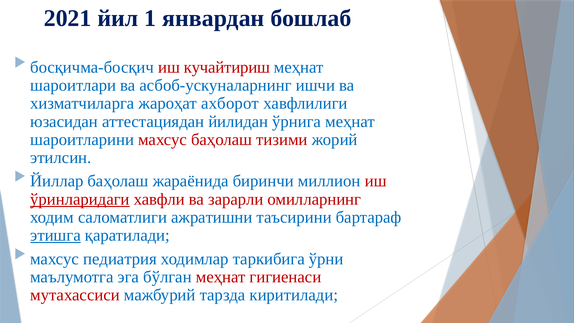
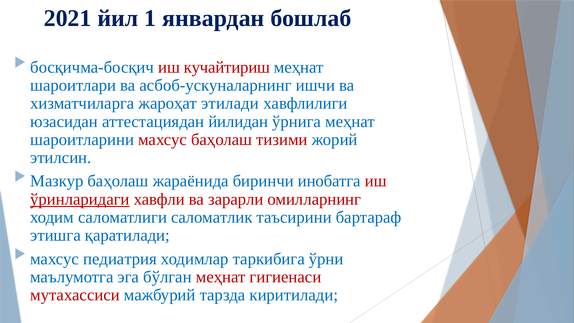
ахборот: ахборот -> этилади (230, 103)
Йиллар: Йиллар -> Мазкур (57, 181)
миллион: миллион -> инобатга (329, 181)
ажратишни: ажратишни -> саломатлик (212, 217)
этишга underline: present -> none (55, 235)
